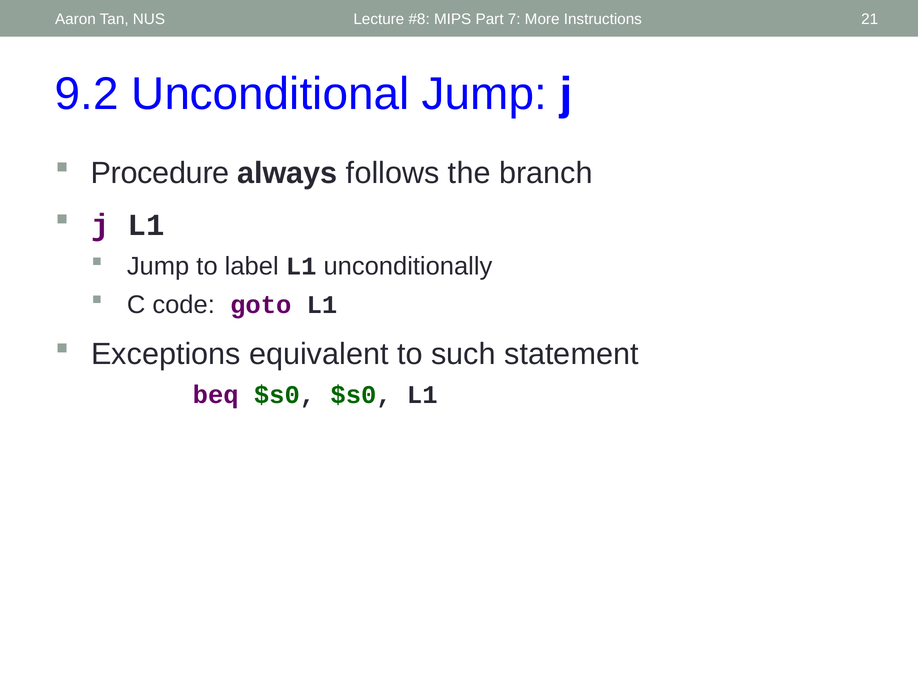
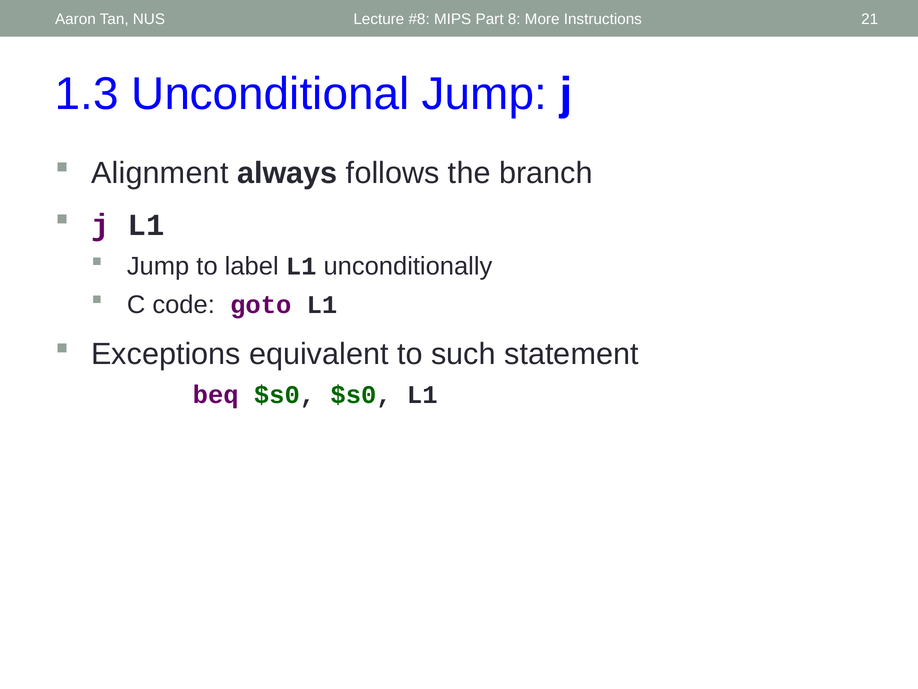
7: 7 -> 8 (514, 19)
9.2: 9.2 -> 1.3 (87, 94)
Procedure: Procedure -> Alignment (160, 173)
